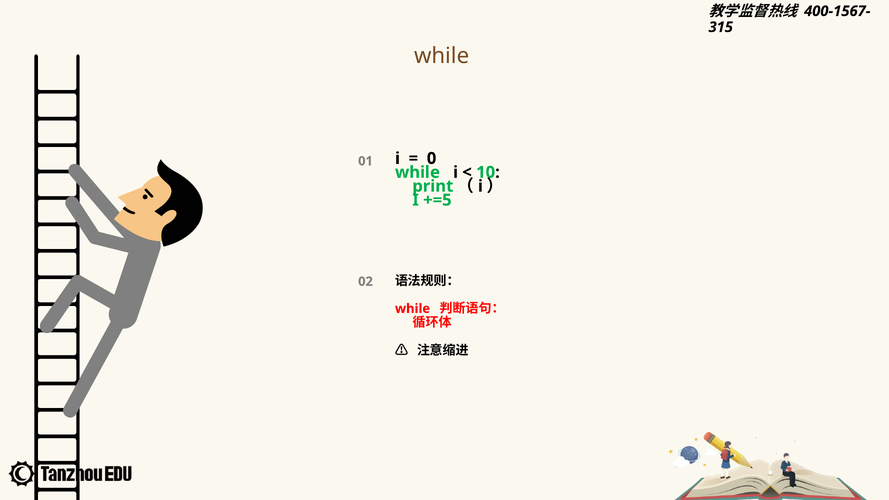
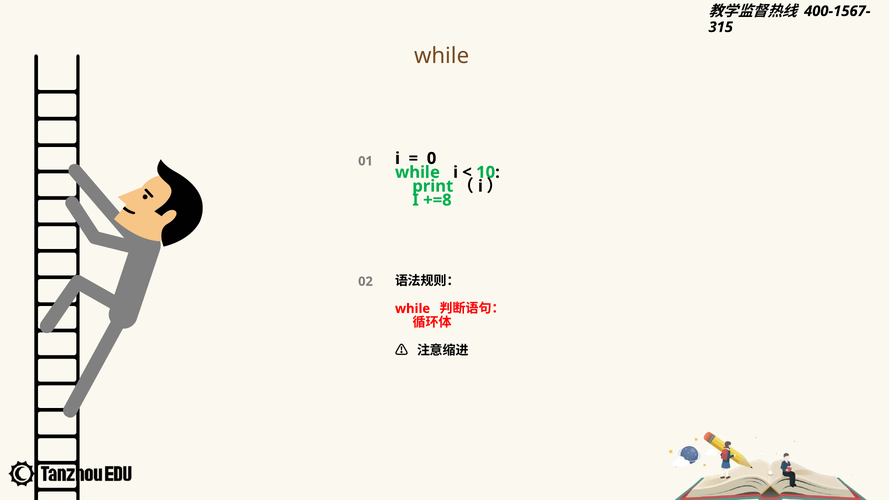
+=5: +=5 -> +=8 (437, 200)
